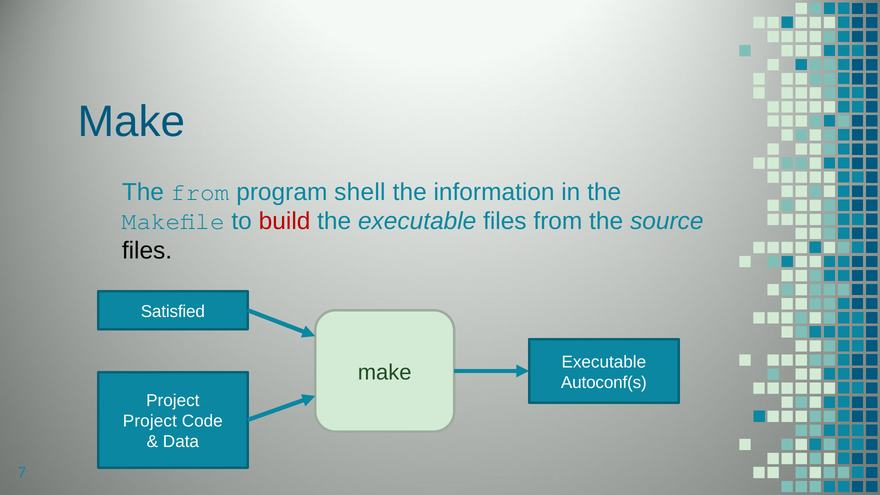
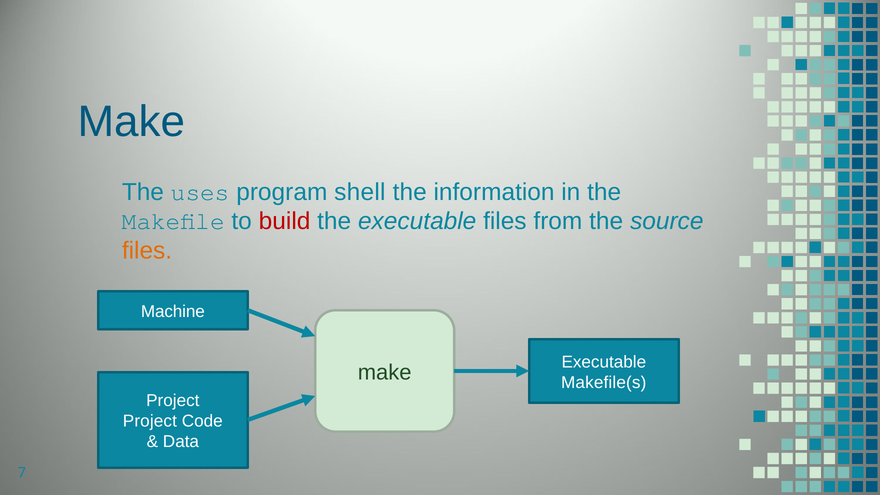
The from: from -> uses (200, 192)
files colour: black -> orange (147, 251)
Satisfied: Satisfied -> Machine (173, 311)
Autoconf(s: Autoconf(s -> Makefile(s (604, 382)
